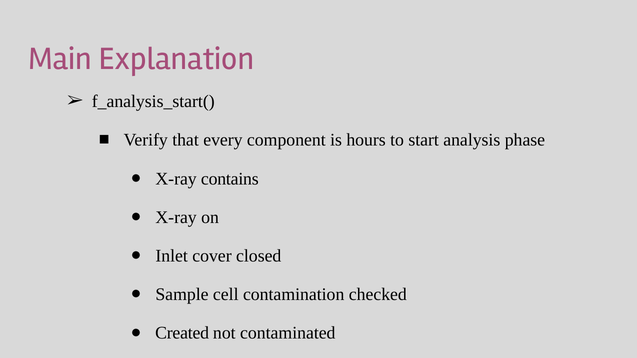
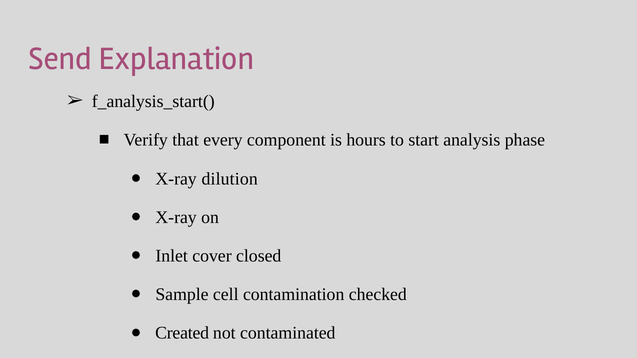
Main: Main -> Send (60, 59)
contains: contains -> dilution (230, 179)
